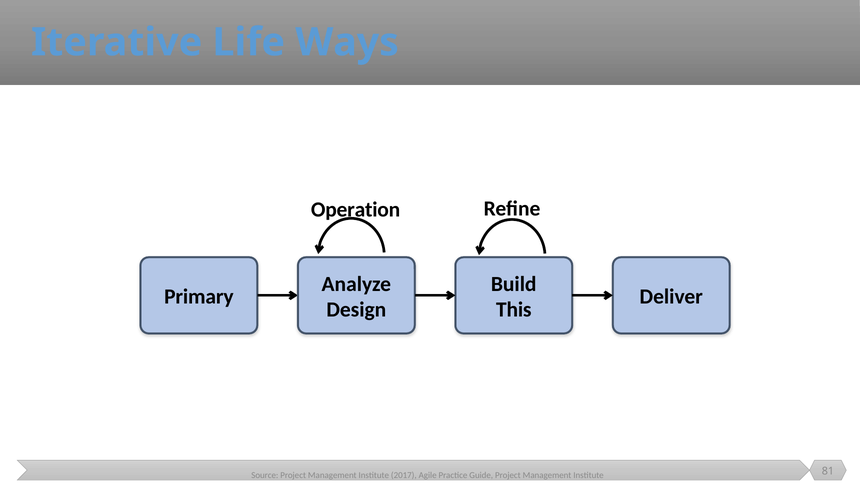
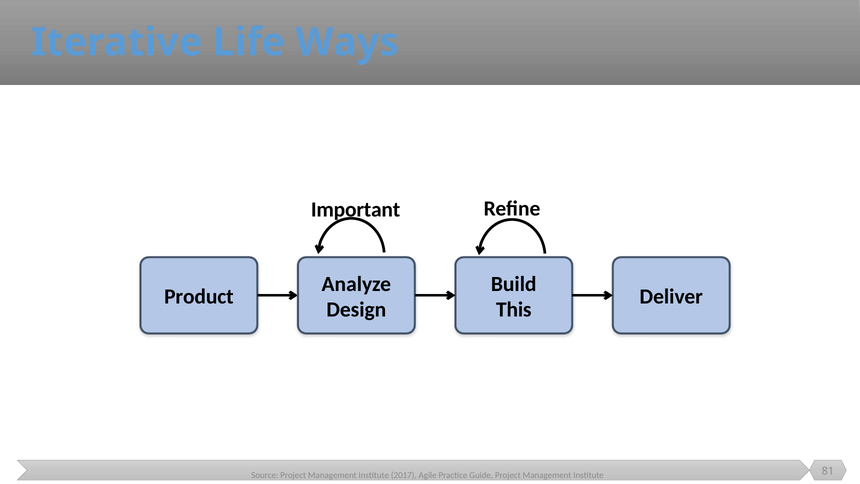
Operation: Operation -> Important (356, 209)
Primary: Primary -> Product (199, 297)
